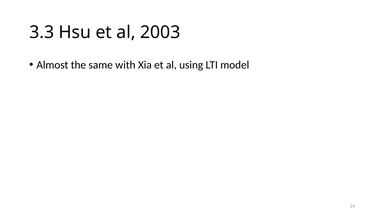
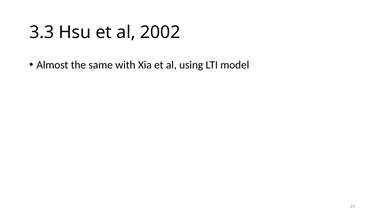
2003: 2003 -> 2002 (160, 32)
